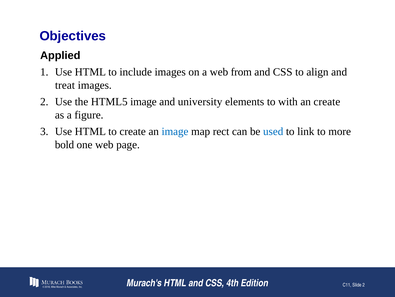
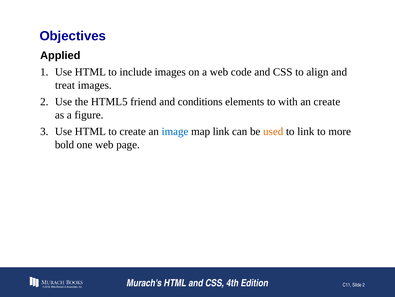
from: from -> code (241, 72)
HTML5 image: image -> friend (143, 102)
university: university -> conditions (200, 102)
map rect: rect -> link (221, 131)
used colour: blue -> orange (273, 131)
